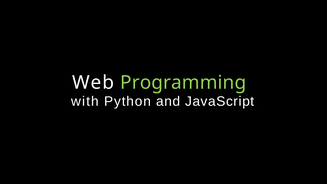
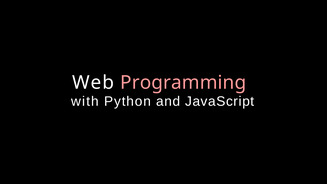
Programming colour: light green -> pink (183, 83)
